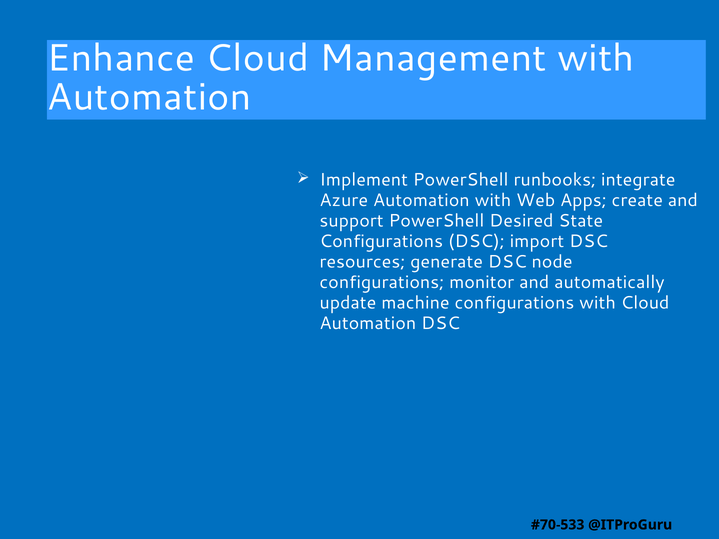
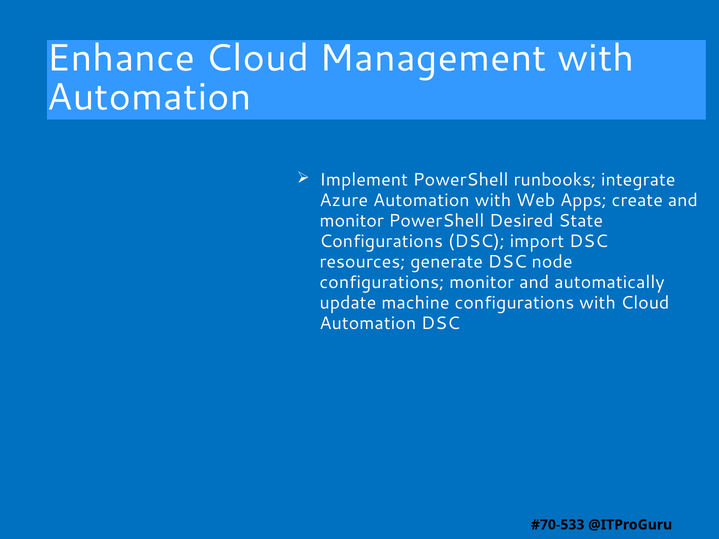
support: support -> monitor (352, 221)
